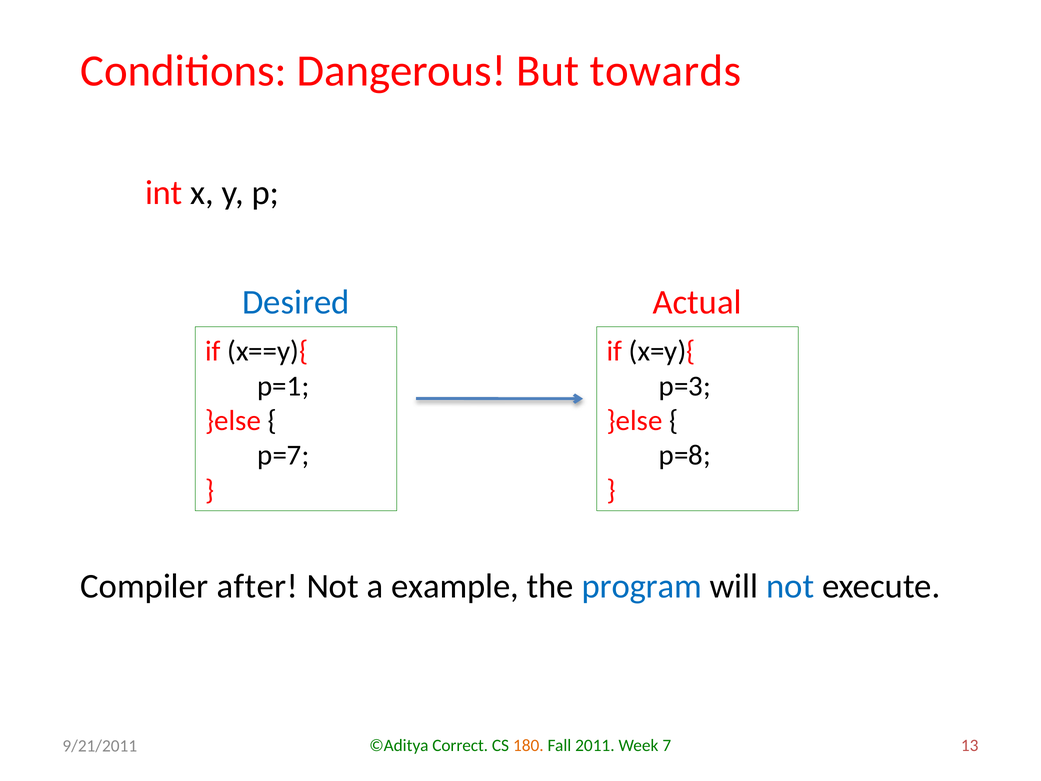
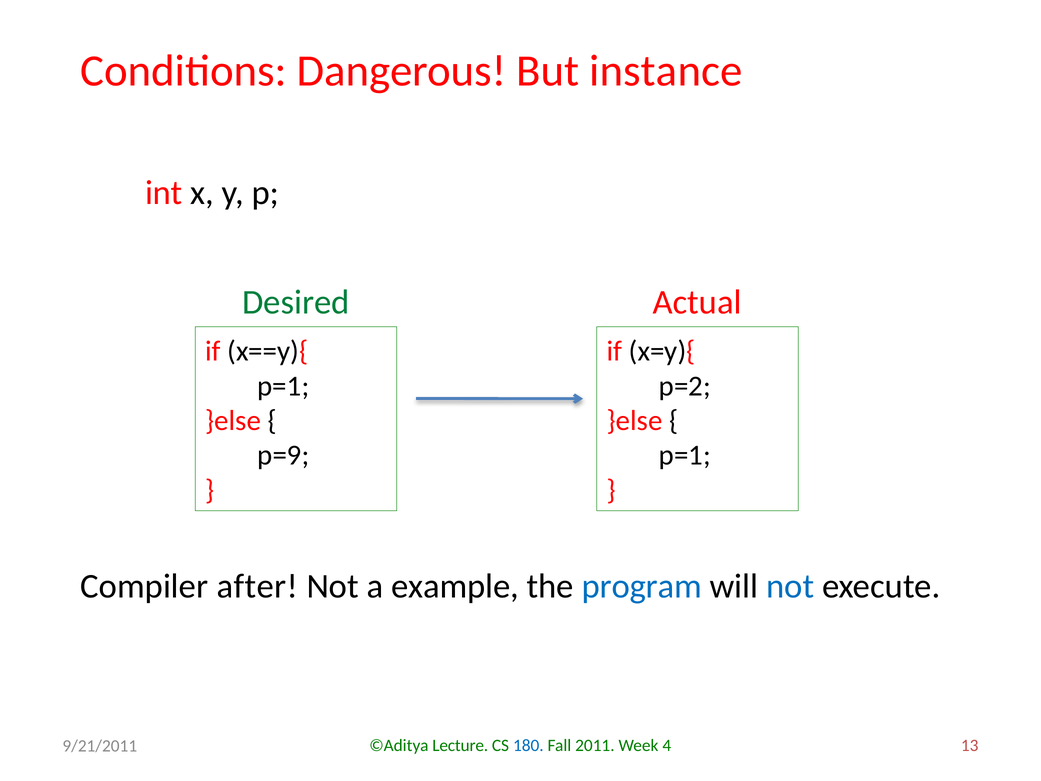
towards: towards -> instance (666, 71)
Desired colour: blue -> green (296, 302)
p=3: p=3 -> p=2 (685, 386)
p=7: p=7 -> p=9 (283, 455)
p=8: p=8 -> p=1 (685, 455)
Correct: Correct -> Lecture (460, 745)
180 colour: orange -> blue (528, 745)
7: 7 -> 4 (667, 745)
